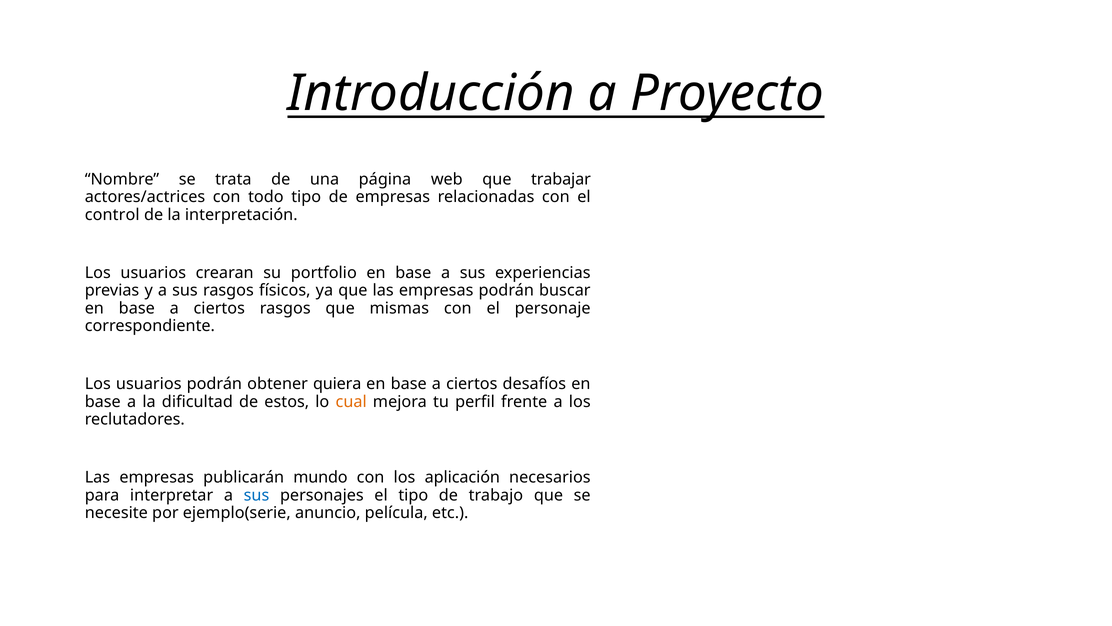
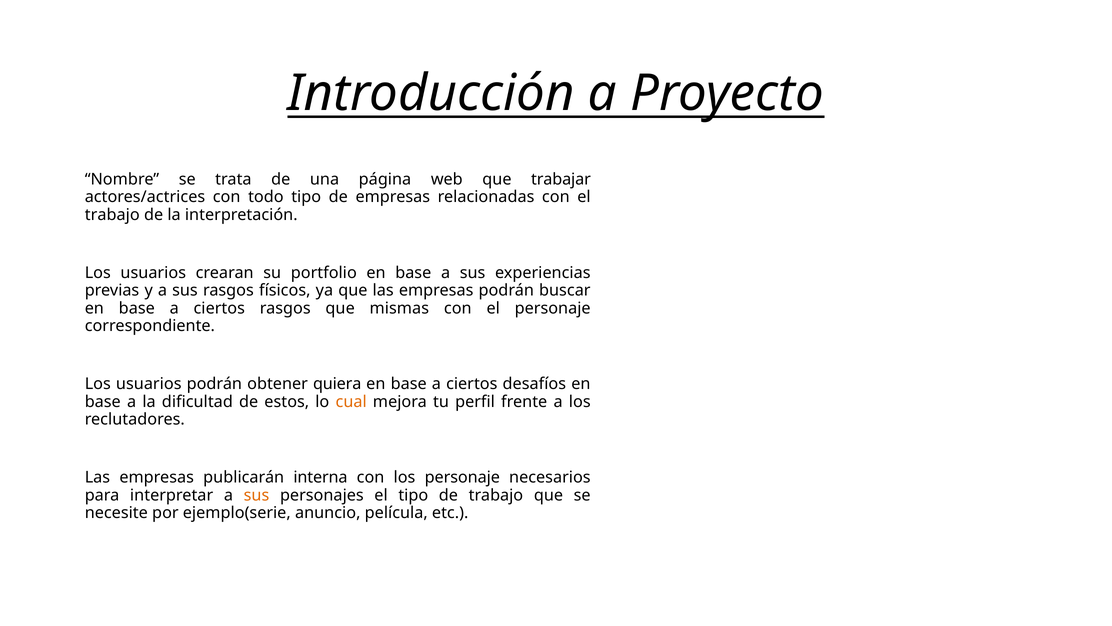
control: control -> trabajo (112, 215)
mundo: mundo -> interna (320, 477)
los aplicación: aplicación -> personaje (462, 477)
sus colour: blue -> orange (257, 495)
